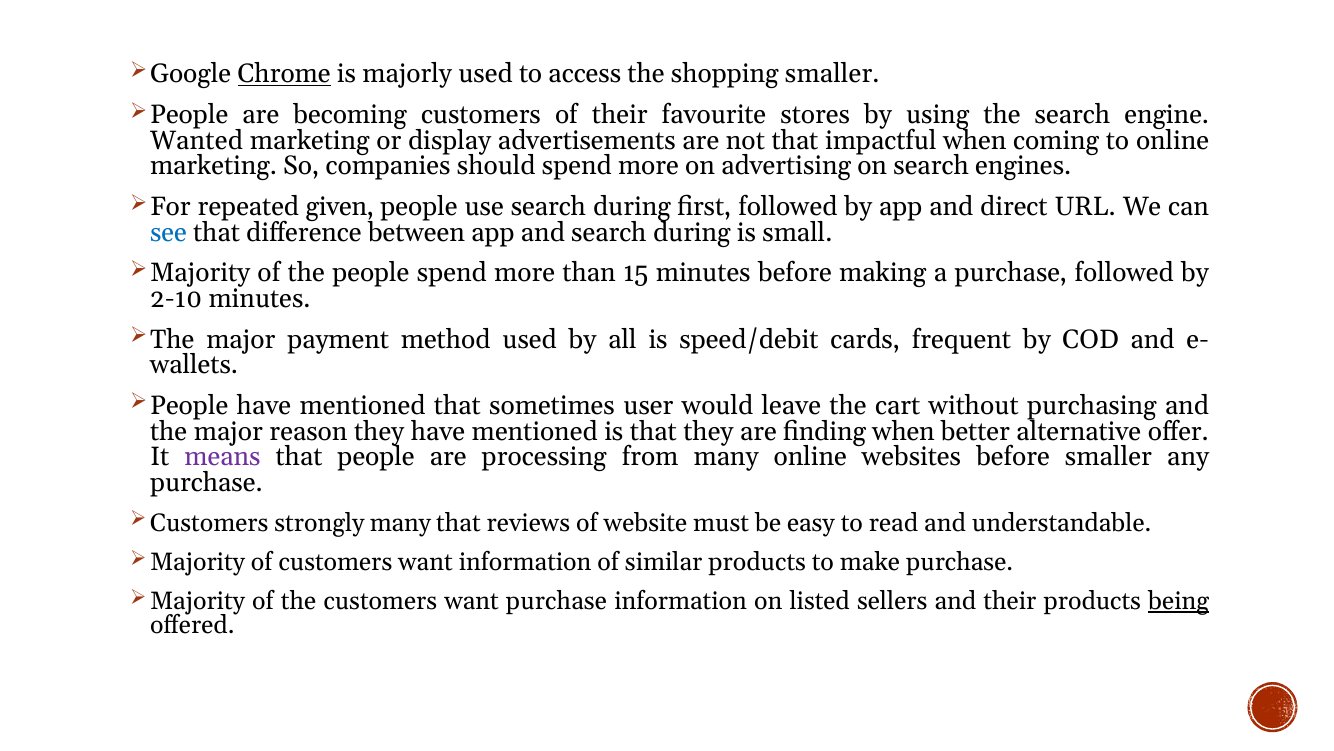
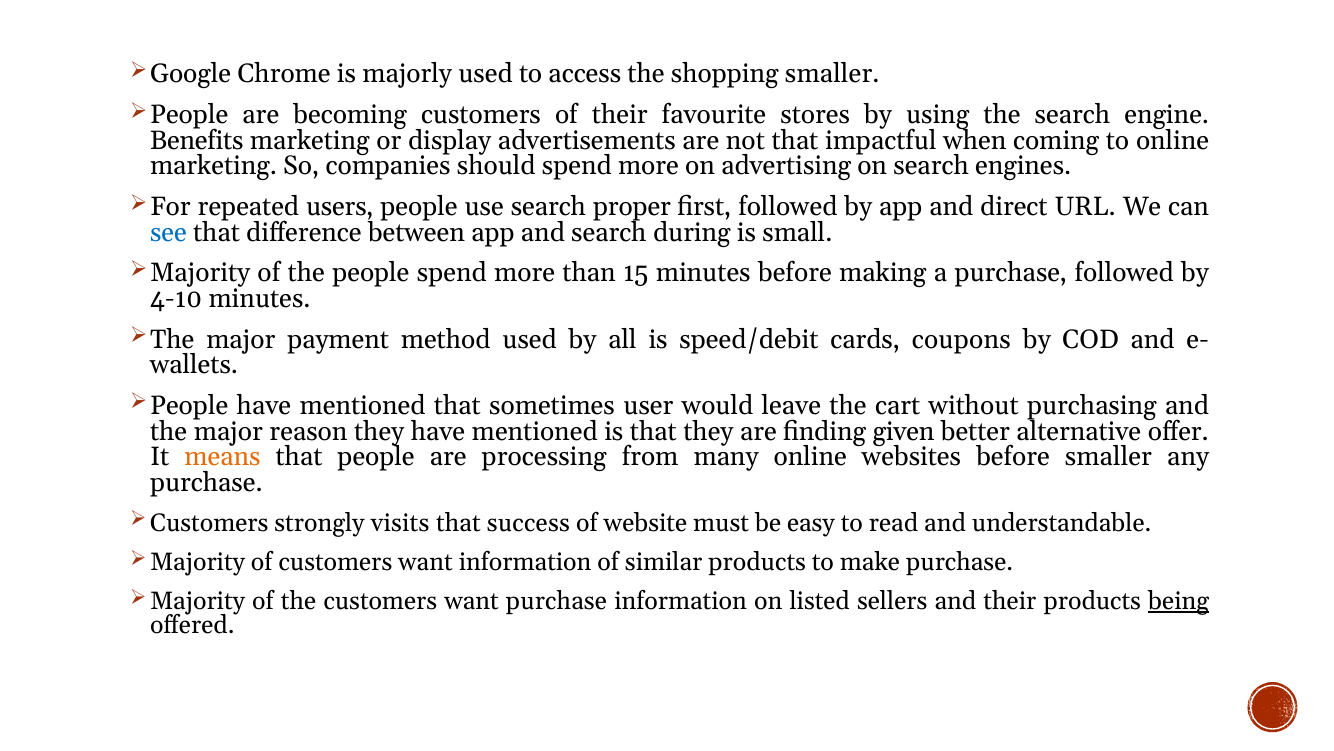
Chrome underline: present -> none (284, 74)
Wanted: Wanted -> Benefits (197, 140)
given: given -> users (340, 207)
use search during: during -> proper (632, 207)
2-10: 2-10 -> 4-10 (176, 299)
frequent: frequent -> coupons (961, 339)
finding when: when -> given (904, 431)
means colour: purple -> orange (223, 457)
strongly many: many -> visits (400, 522)
reviews: reviews -> success (528, 522)
